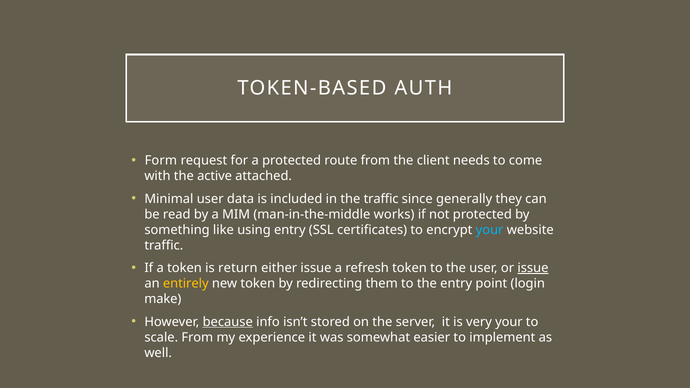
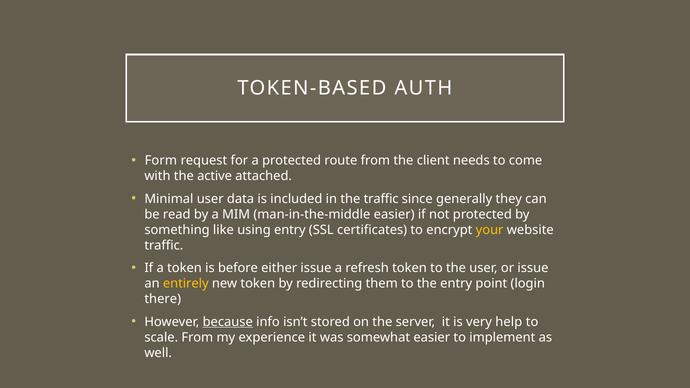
man-in-the-middle works: works -> easier (394, 214)
your colour: light blue -> yellow (490, 230)
return: return -> before (238, 268)
issue underline: present -> none (533, 268)
make: make -> there (163, 299)
very your: your -> help (509, 322)
